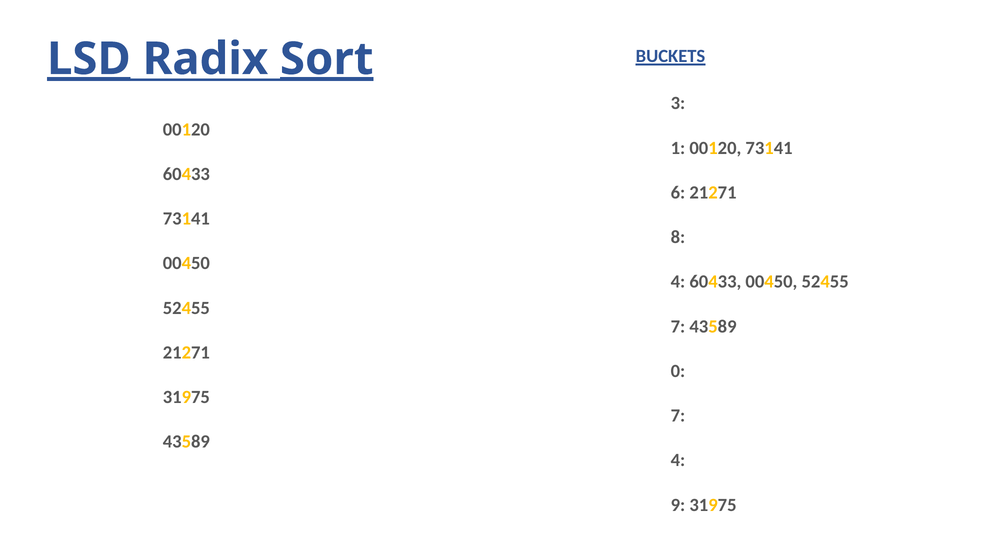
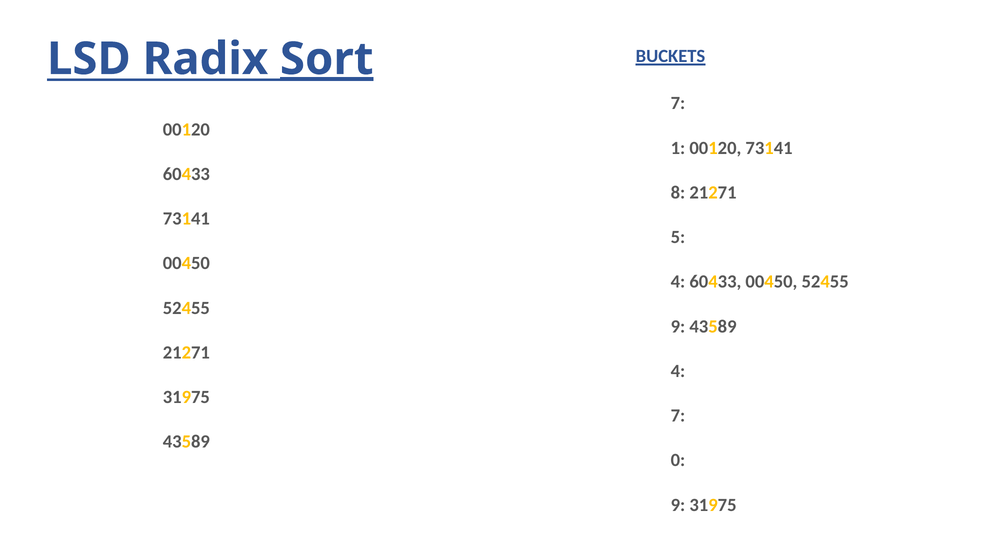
LSD underline: present -> none (89, 59)
3: 3 -> 7 (678, 103)
6: 6 -> 8 (678, 193)
8: 8 -> 5 (678, 237)
7: 7 -> 9 (678, 326)
0: 0 -> 4 (678, 371)
4: 4 -> 0 (678, 460)
